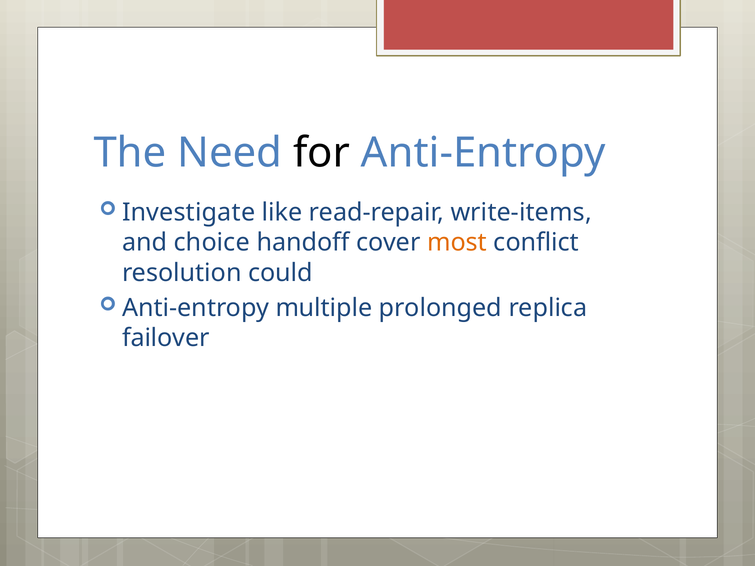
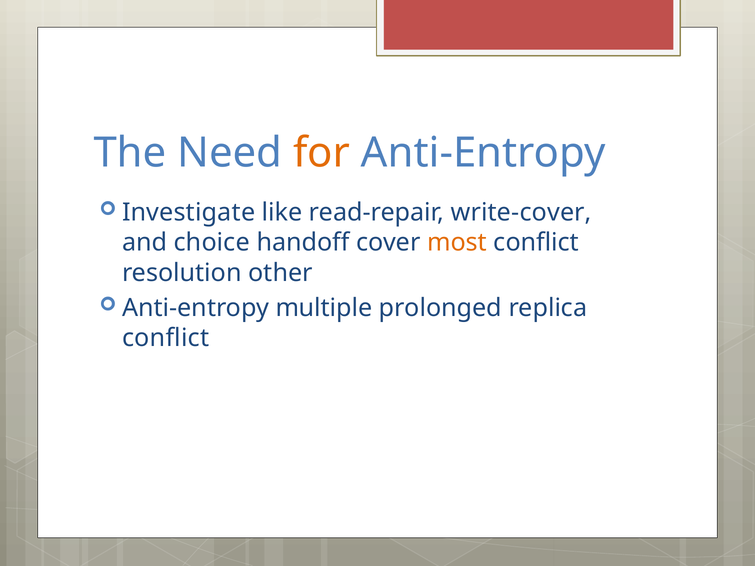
for colour: black -> orange (322, 153)
write-items: write-items -> write-cover (521, 213)
could: could -> other (280, 273)
failover: failover -> conflict (166, 338)
